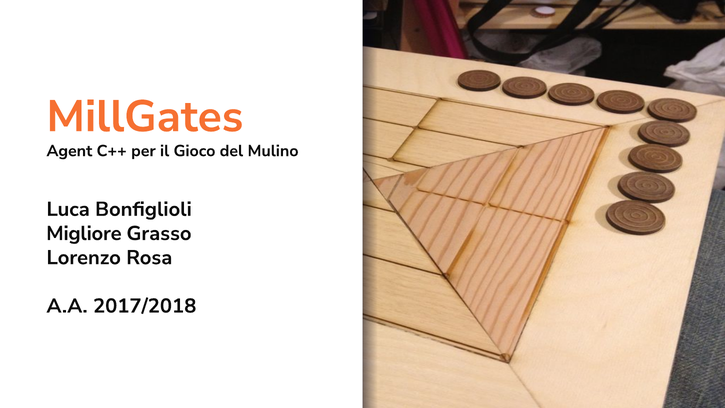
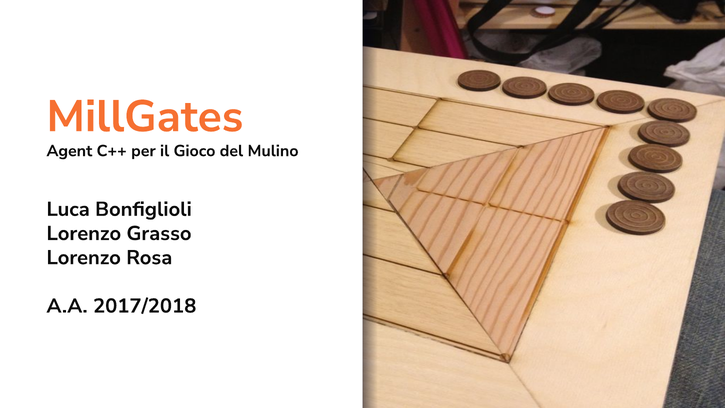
Migliore: Migliore -> Lorenzo (84, 233)
